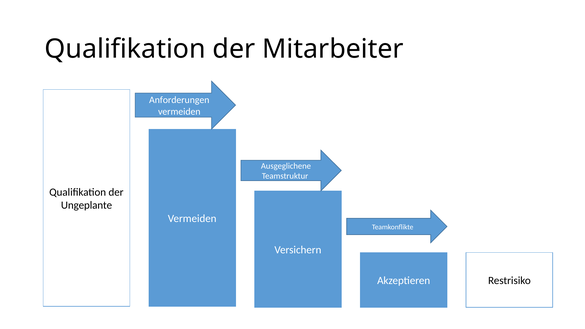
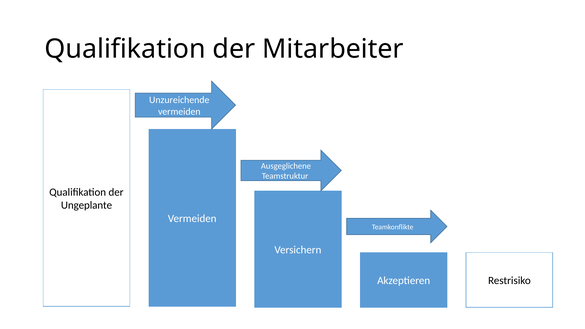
Anforderungen: Anforderungen -> Unzureichende (179, 100)
